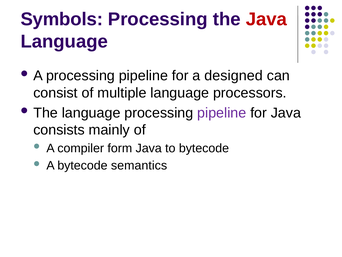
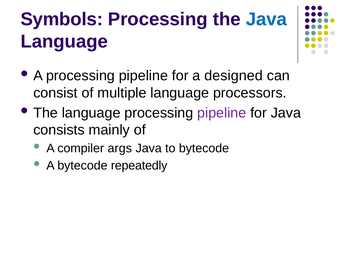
Java colour: red -> blue (266, 19)
form: form -> args (120, 148)
semantics: semantics -> repeatedly (139, 165)
